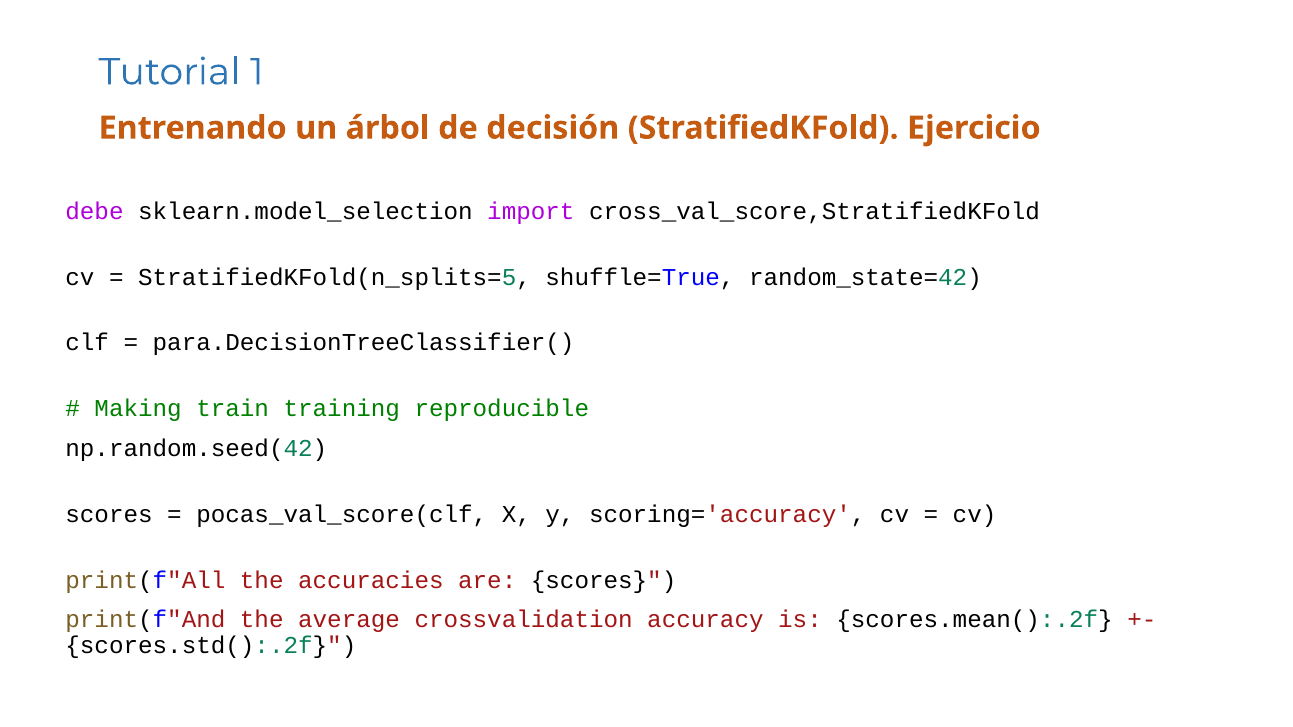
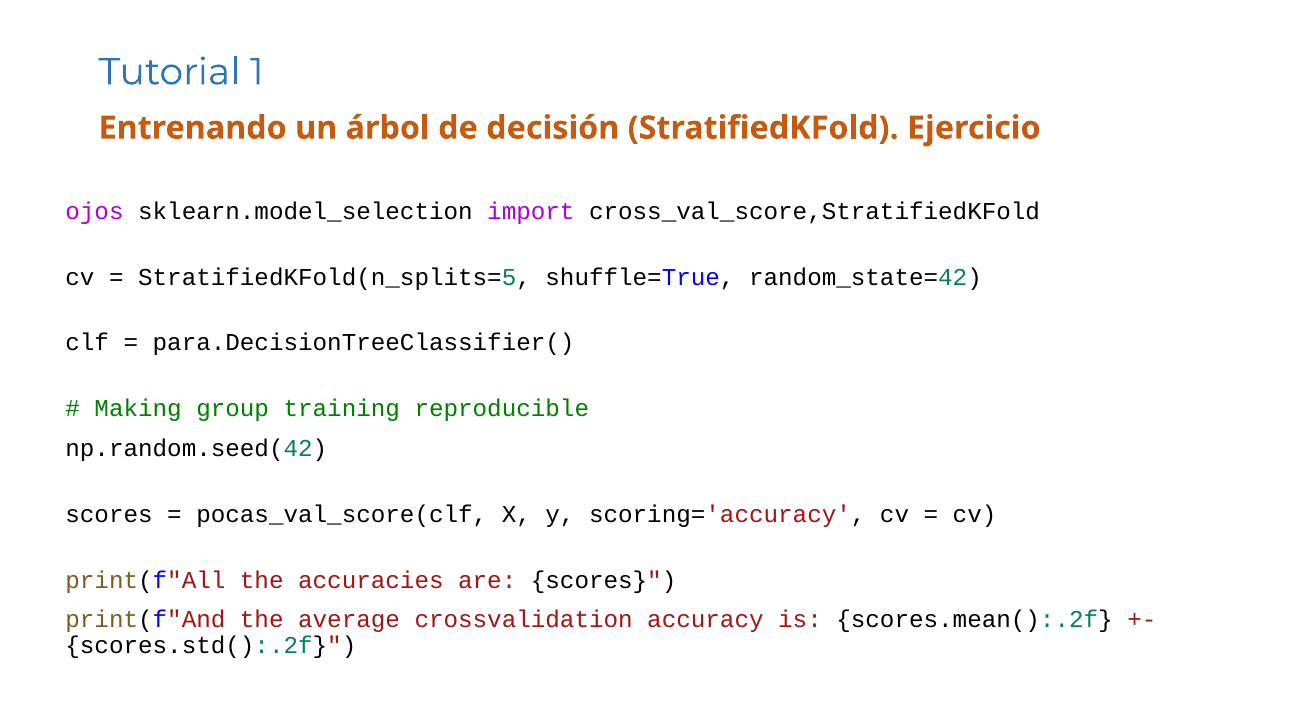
debe: debe -> ojos (94, 211)
train: train -> group (233, 409)
